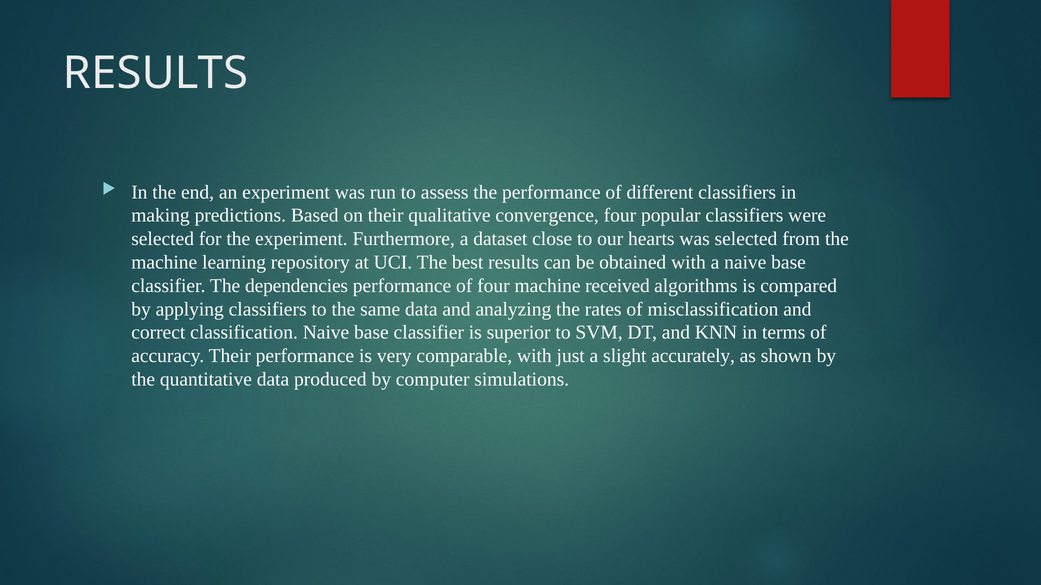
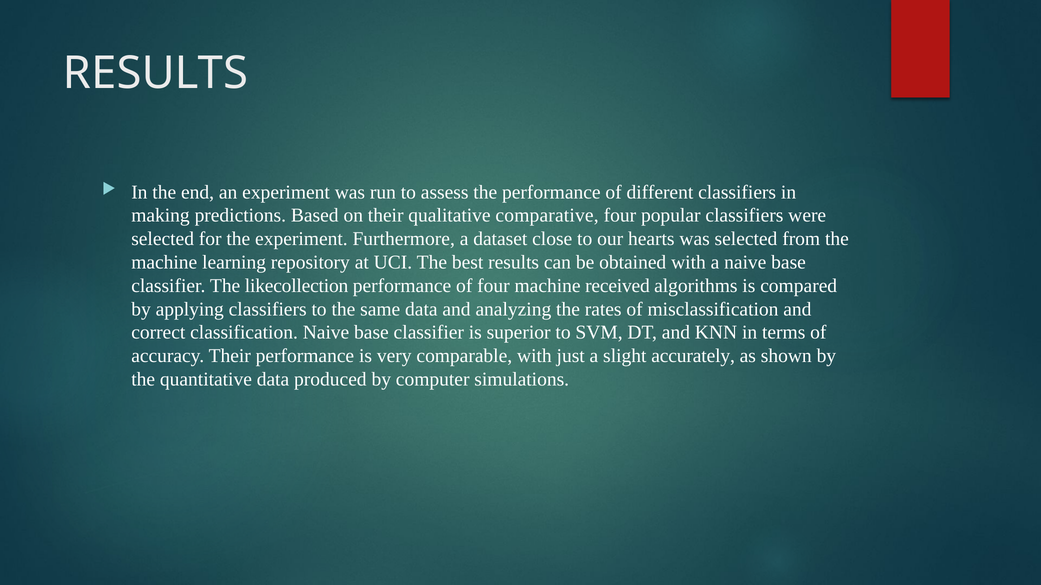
convergence: convergence -> comparative (547, 216)
dependencies: dependencies -> likecollection (297, 286)
